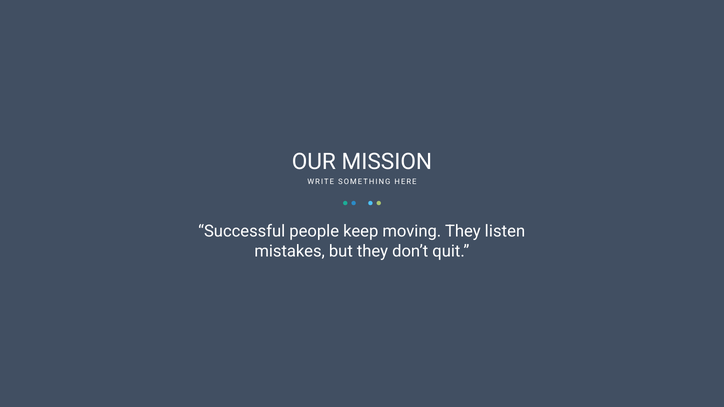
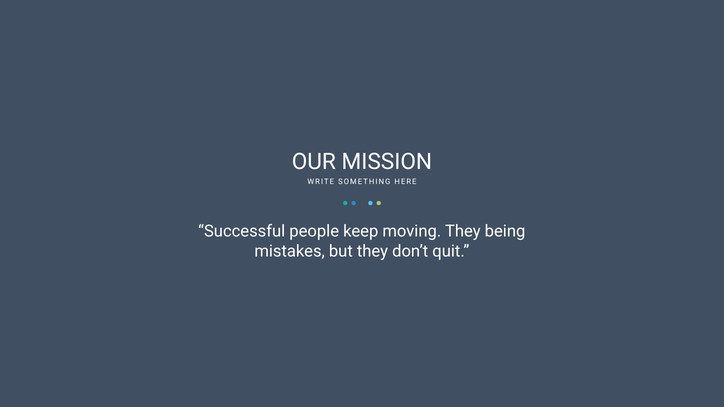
listen: listen -> being (505, 232)
